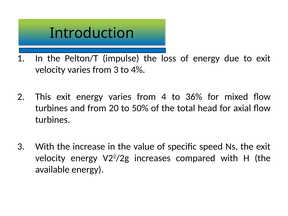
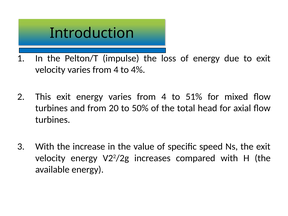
velocity varies from 3: 3 -> 4 (116, 70)
36%: 36% -> 51% (194, 97)
